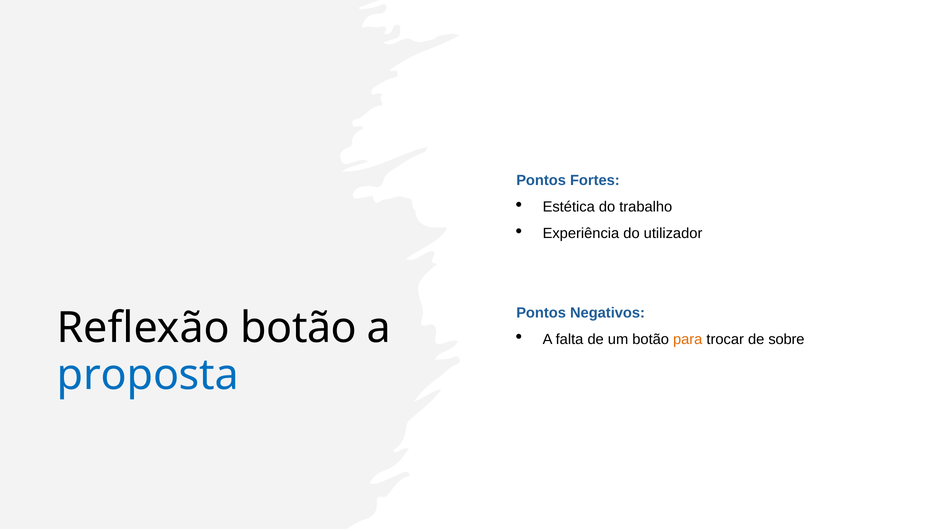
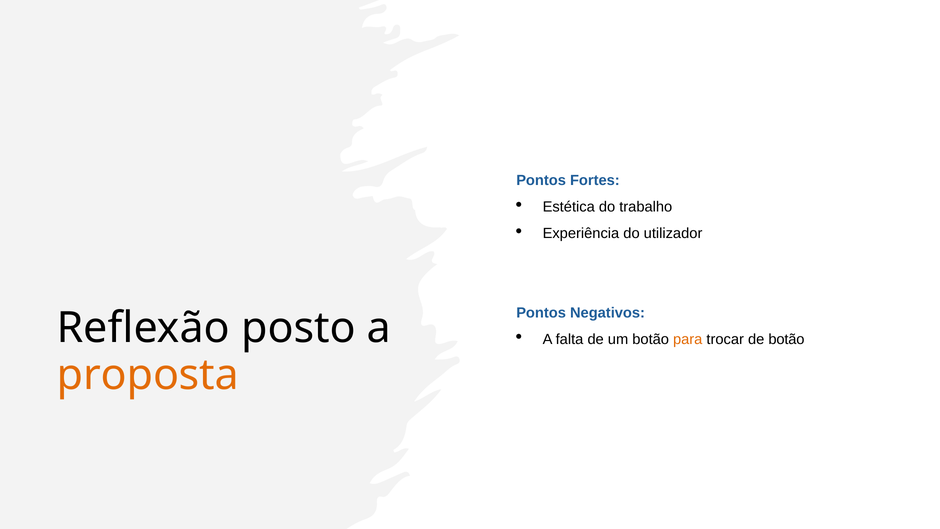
Reflexão botão: botão -> posto (298, 328)
de sobre: sobre -> botão (786, 339)
proposta colour: blue -> orange (148, 375)
